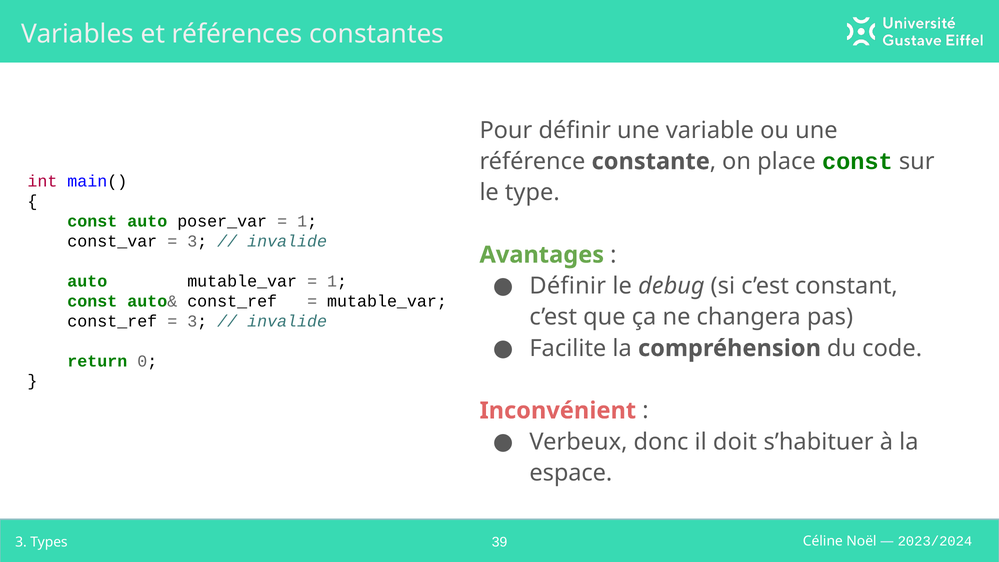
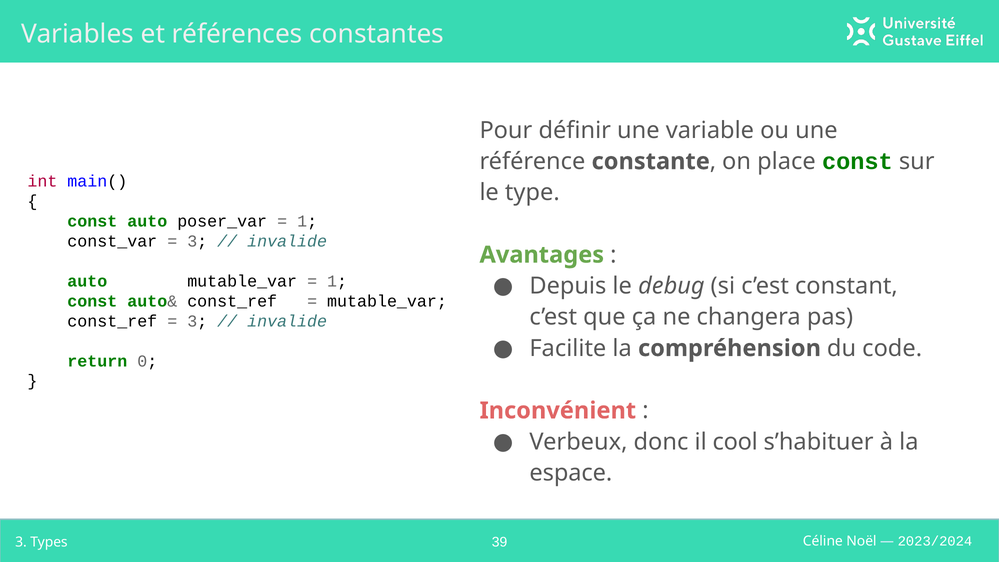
Définir: Définir -> Depuis (568, 286)
doit: doit -> cool (735, 442)
